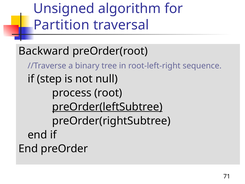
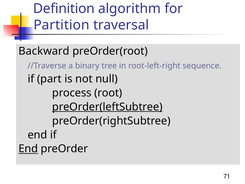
Unsigned: Unsigned -> Definition (64, 9)
step: step -> part (49, 79)
End underline: none -> present (28, 149)
